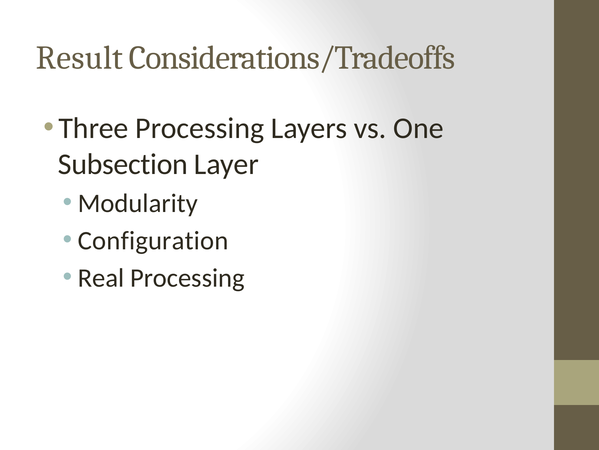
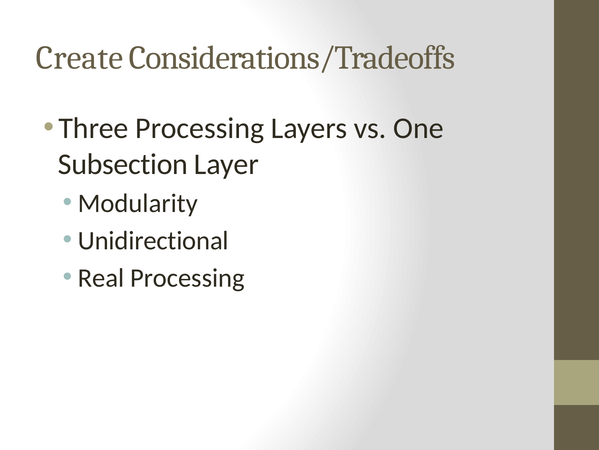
Result: Result -> Create (80, 58)
Configuration: Configuration -> Unidirectional (153, 240)
